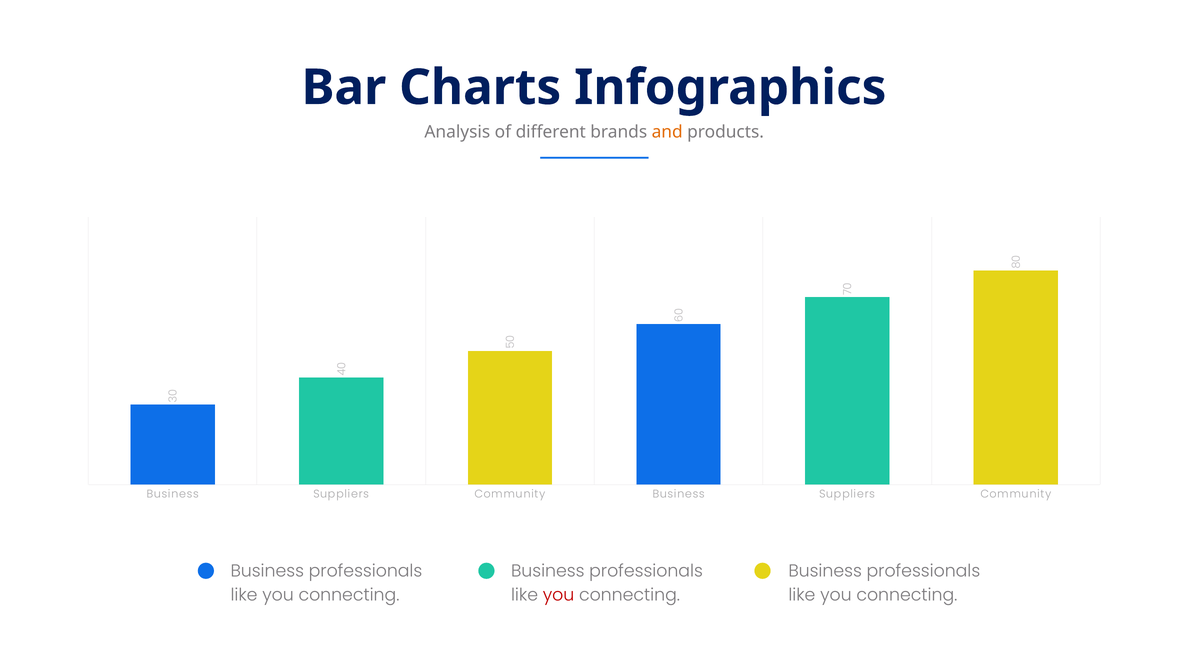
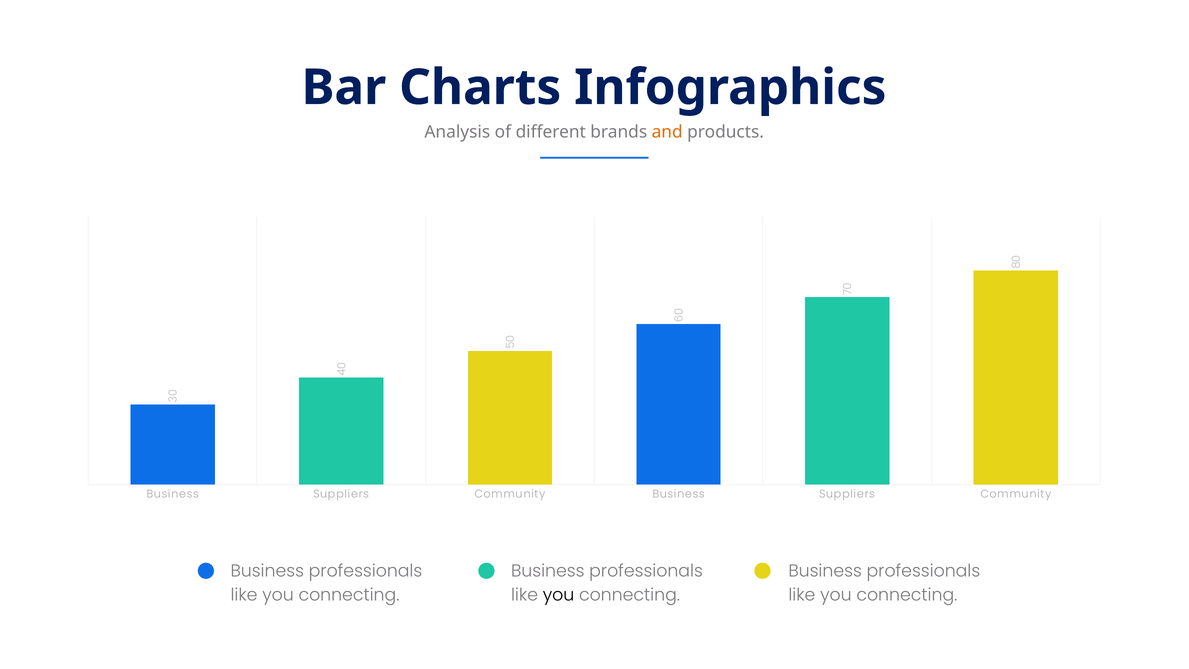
you colour: red -> black (559, 595)
